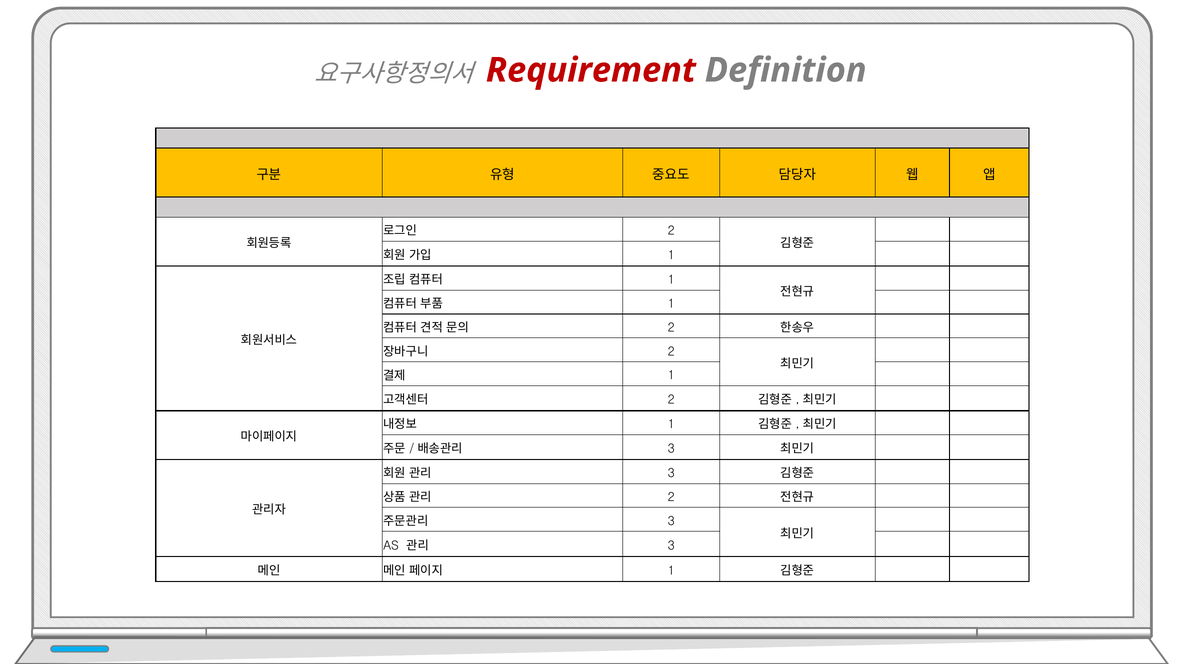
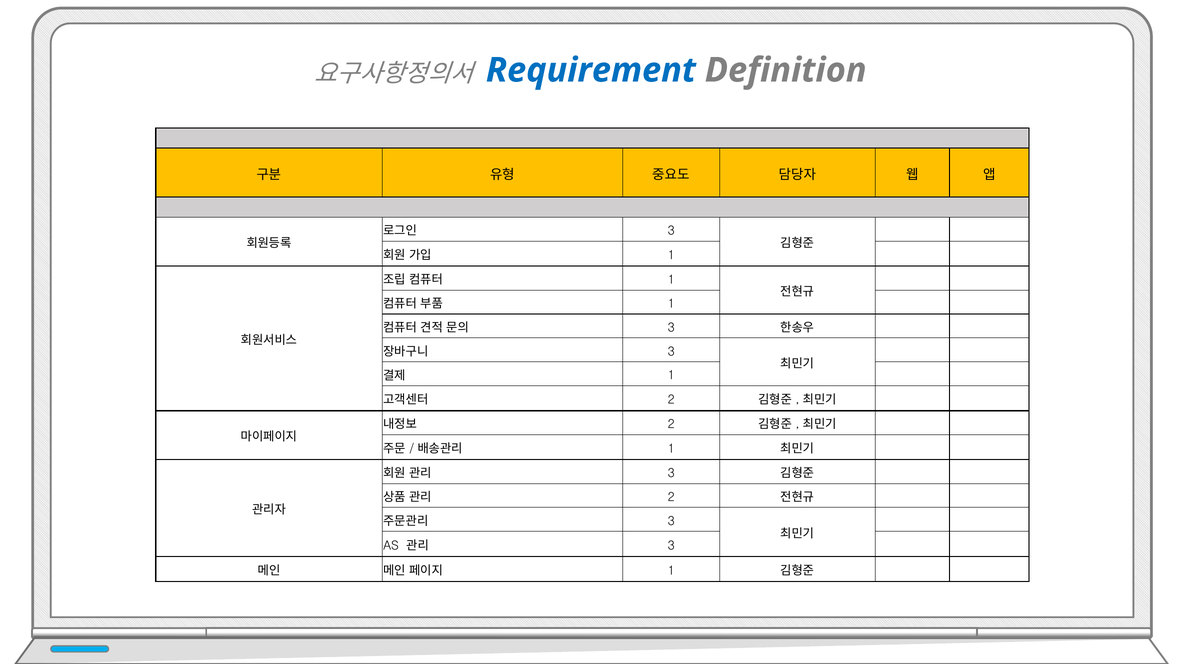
Requirement colour: red -> blue (591, 70)
2: 2 -> 3 (671, 231)
2: 2 -> 3 (671, 328)
2: 2 -> 3 (671, 352)
1: 1 -> 2 (671, 425)
3: 3 -> 1 (671, 449)
